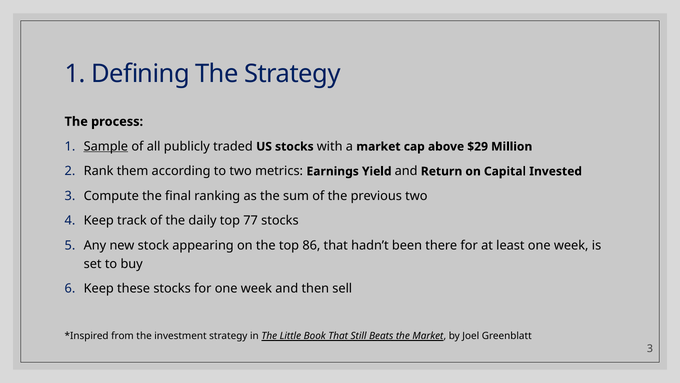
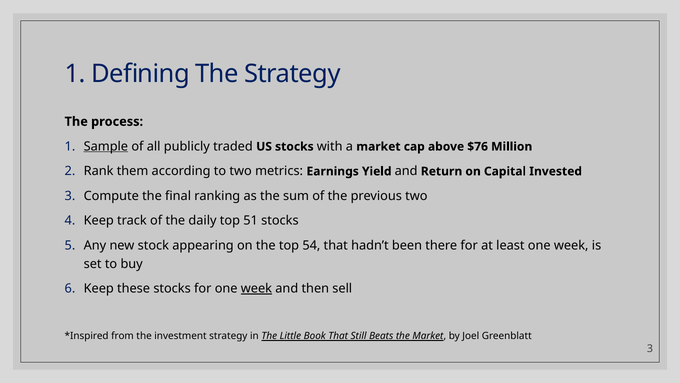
$29: $29 -> $76 (478, 146)
77: 77 -> 51 (251, 220)
86: 86 -> 54 (311, 245)
week underline: none -> present (256, 288)
